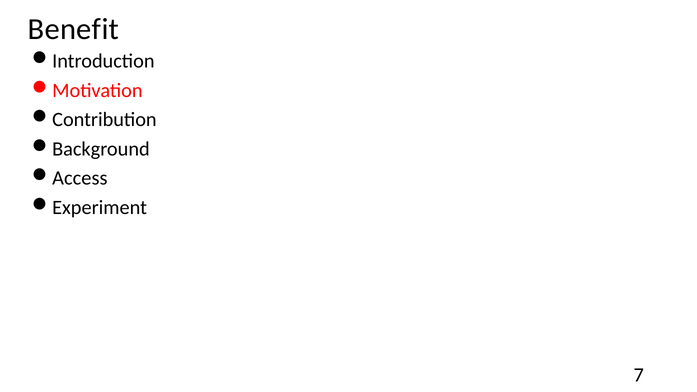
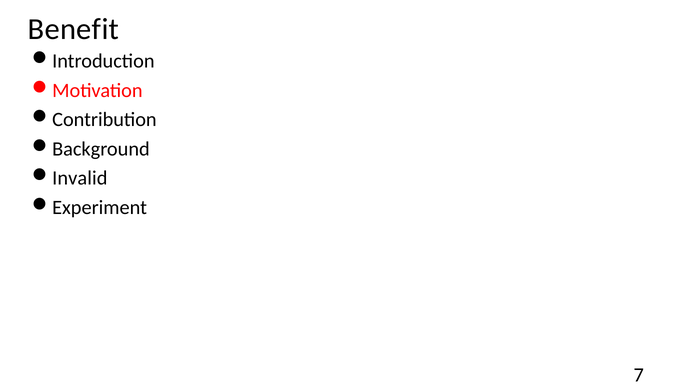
Access: Access -> Invalid (80, 178)
